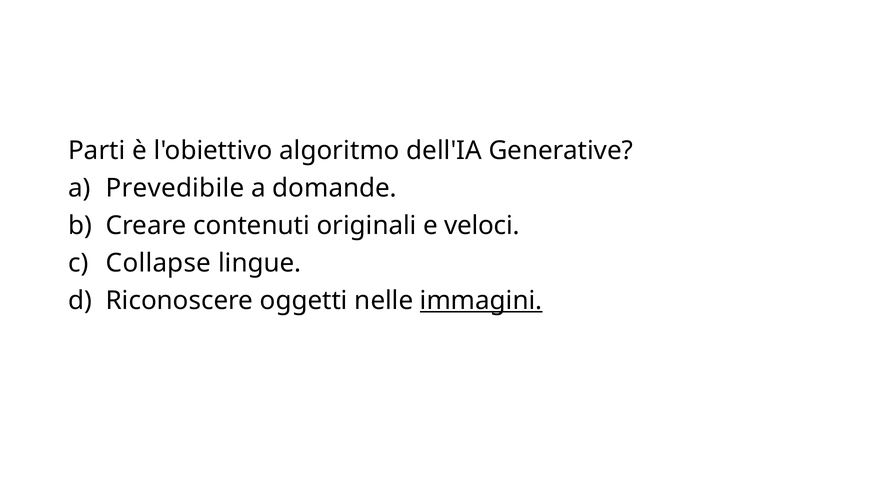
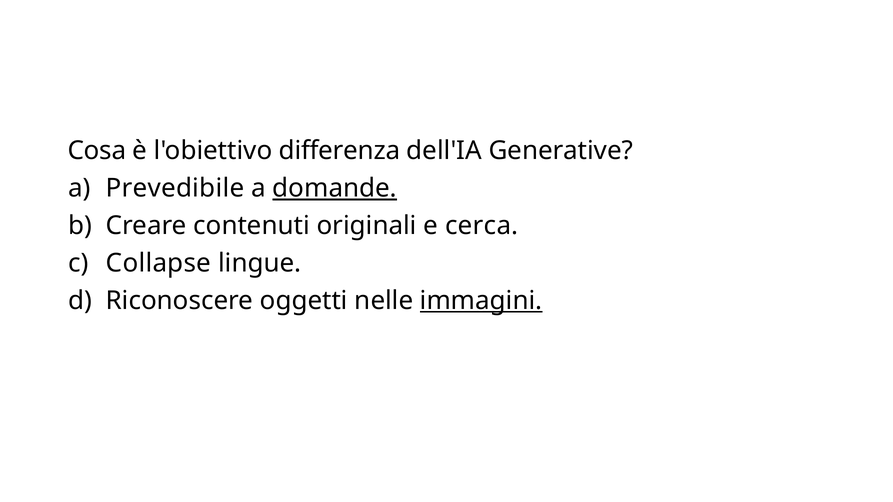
Parti: Parti -> Cosa (97, 151)
algoritmo: algoritmo -> differenza (340, 151)
domande underline: none -> present (335, 188)
veloci: veloci -> cerca (482, 226)
